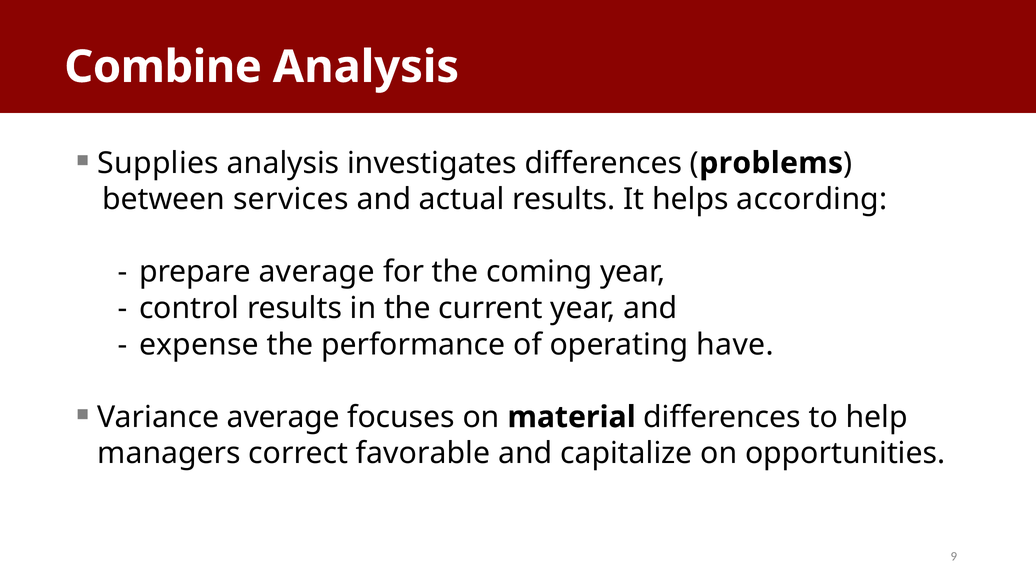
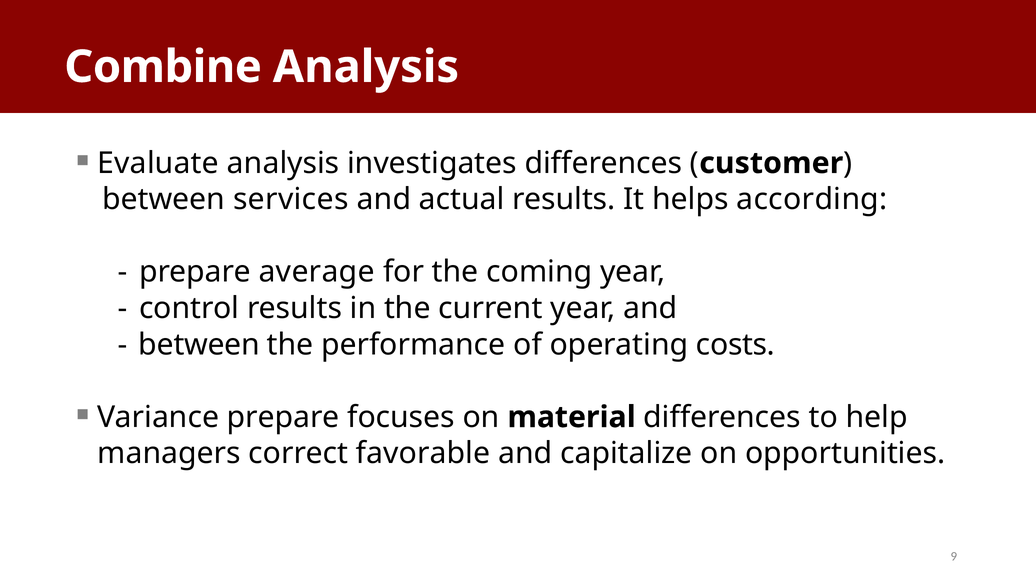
Supplies: Supplies -> Evaluate (158, 163)
problems: problems -> customer (771, 163)
expense: expense -> between (199, 344)
have: have -> costs (735, 344)
Variance average: average -> prepare (283, 417)
